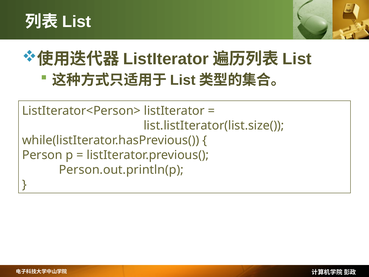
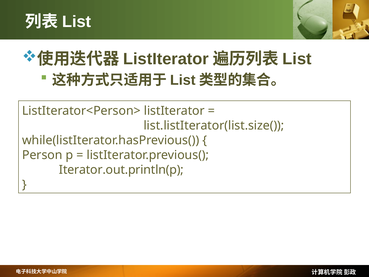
Person.out.println(p: Person.out.println(p -> Iterator.out.println(p (121, 170)
